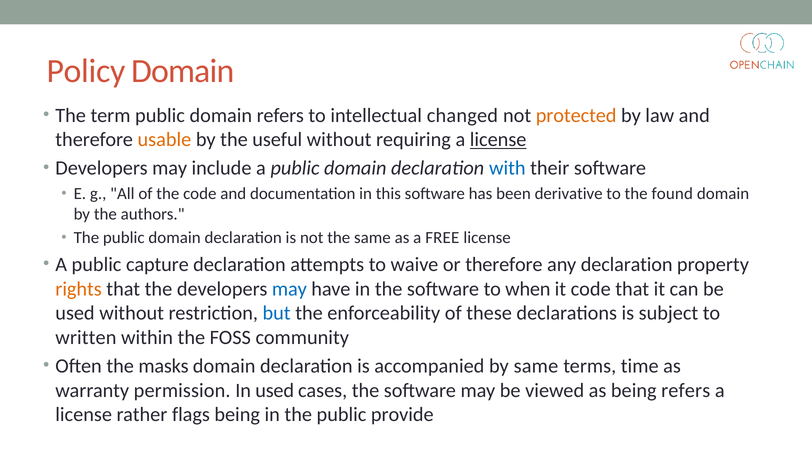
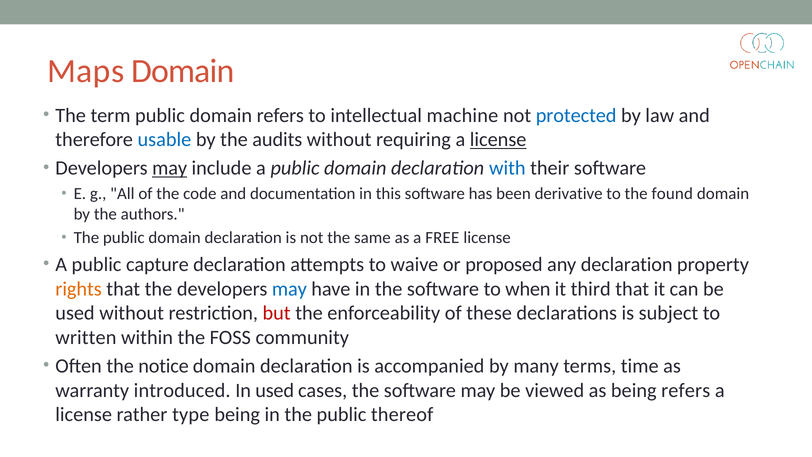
Policy: Policy -> Maps (86, 71)
changed: changed -> machine (462, 115)
protected colour: orange -> blue (576, 115)
usable colour: orange -> blue (164, 140)
useful: useful -> audits (277, 140)
may underline: none -> present (170, 168)
or therefore: therefore -> proposed (504, 264)
it code: code -> third (591, 289)
but colour: blue -> red (277, 313)
masks: masks -> notice (164, 366)
by same: same -> many (536, 366)
permission: permission -> introduced (182, 390)
flags: flags -> type (191, 414)
provide: provide -> thereof (402, 414)
